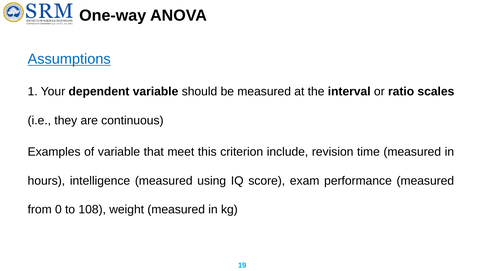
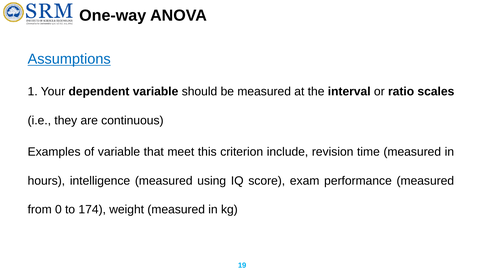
108: 108 -> 174 (92, 210)
